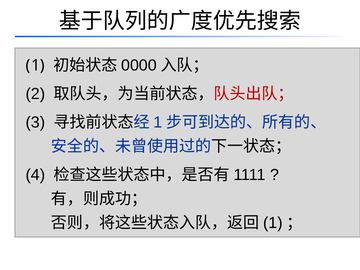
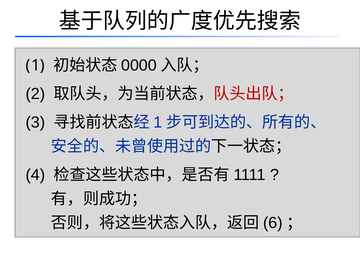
1: 1 -> 6 (273, 223)
